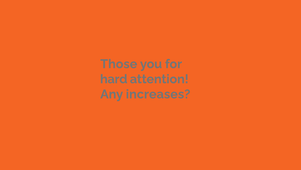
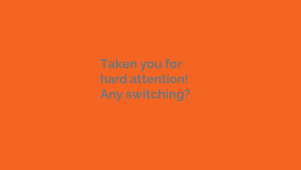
Those: Those -> Taken (119, 64)
increases: increases -> switching (158, 94)
